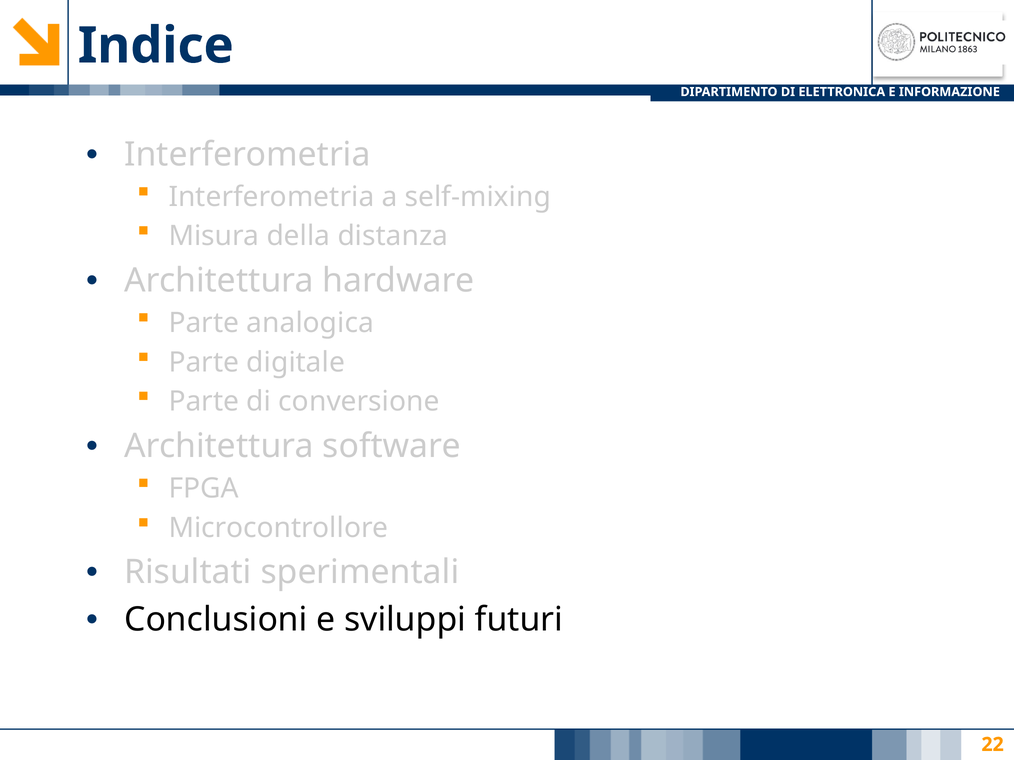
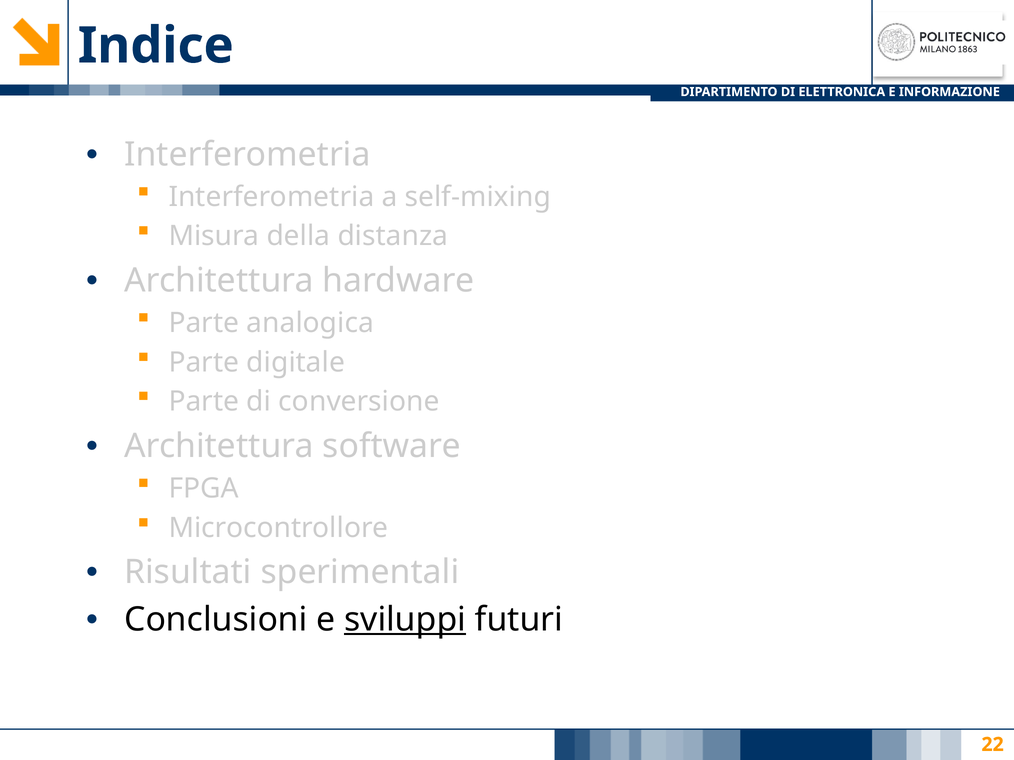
sviluppi underline: none -> present (405, 620)
